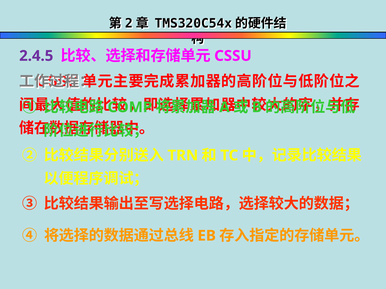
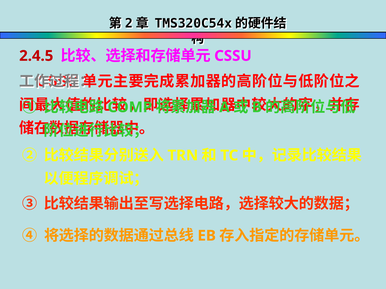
2.4.5 colour: purple -> red (36, 56)
